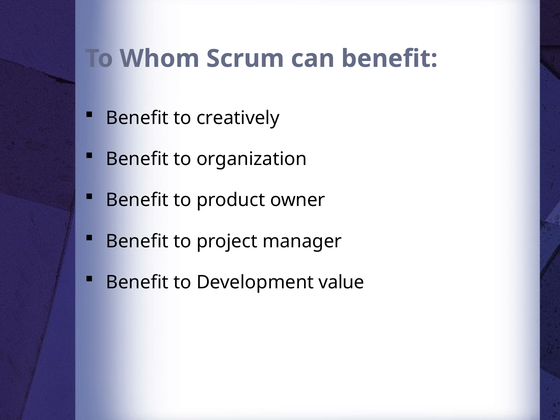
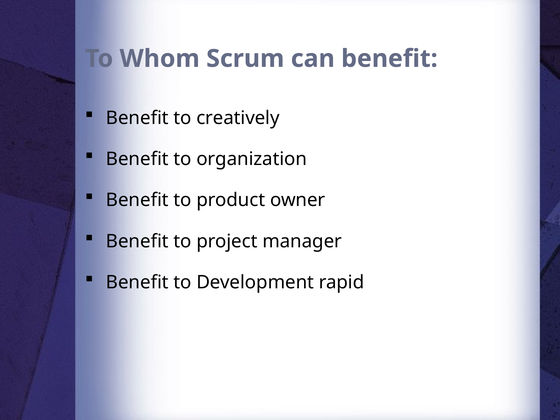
value: value -> rapid (341, 282)
